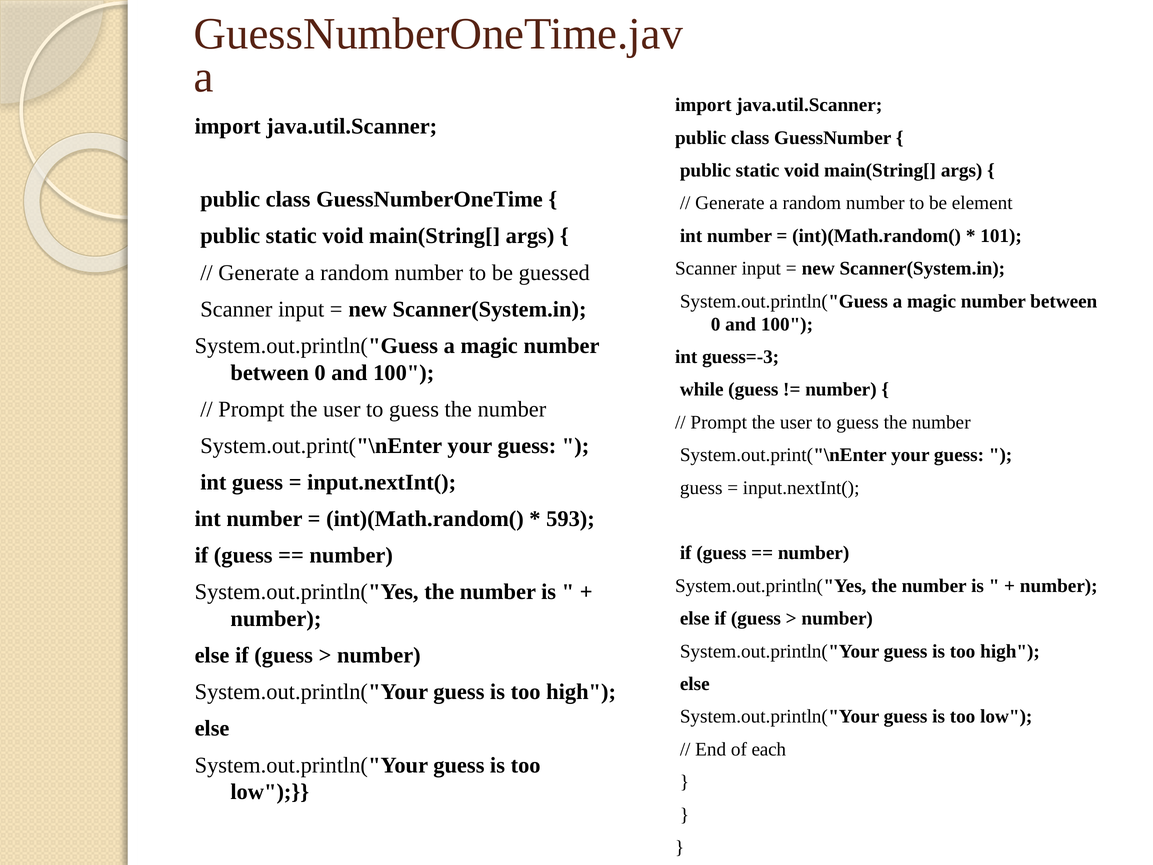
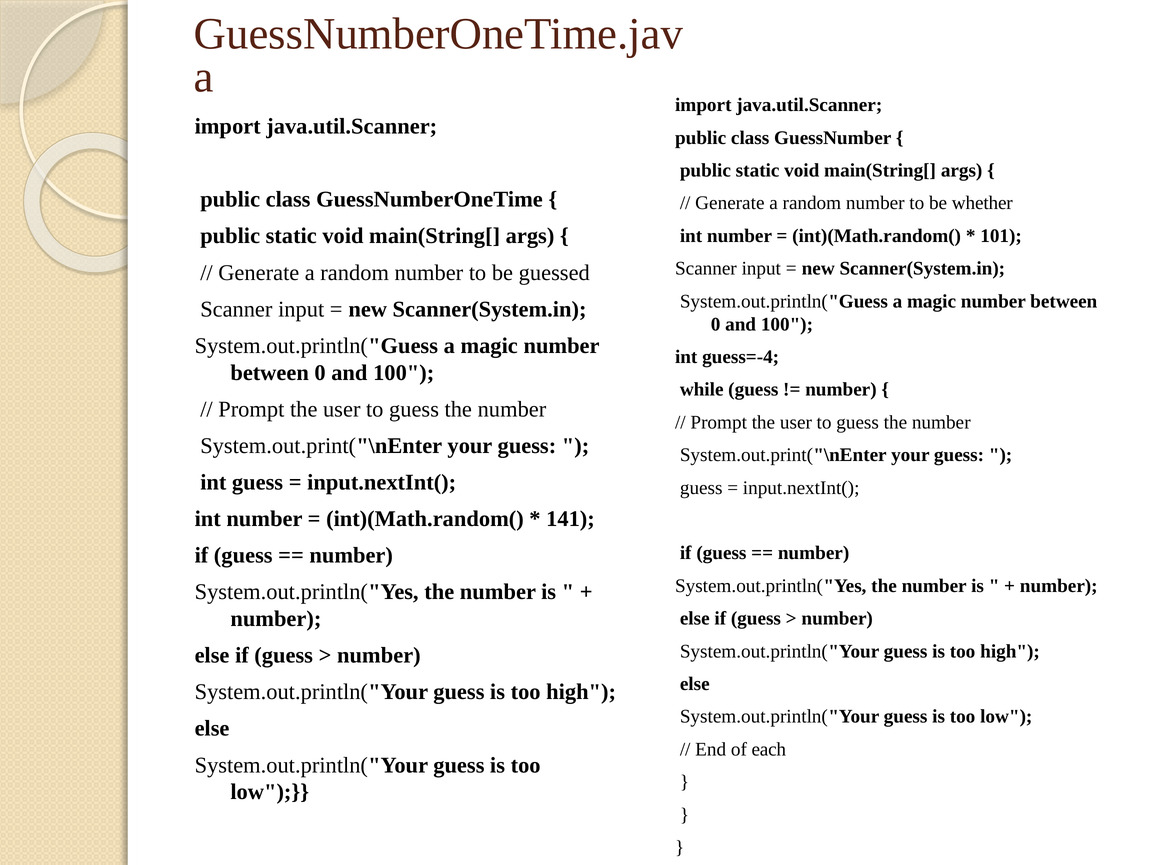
element: element -> whether (982, 203)
guess=-3: guess=-3 -> guess=-4 (741, 357)
593: 593 -> 141 (570, 519)
